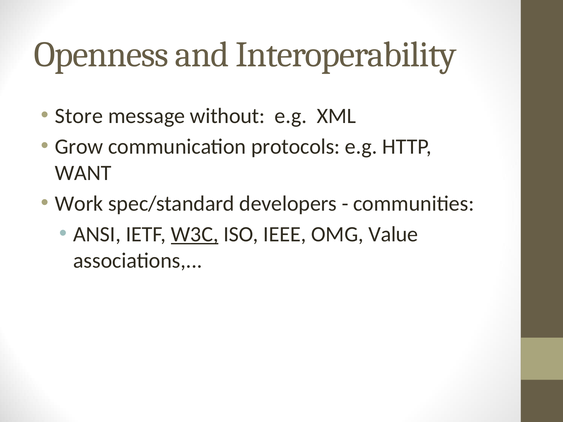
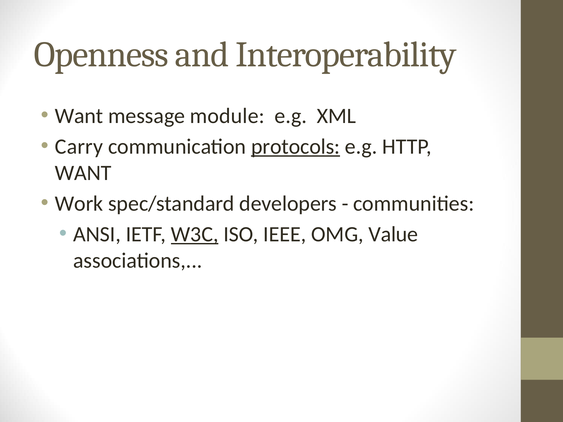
Store: Store -> Want (79, 116)
without: without -> module (227, 116)
Grow: Grow -> Carry (79, 147)
protocols underline: none -> present (296, 147)
